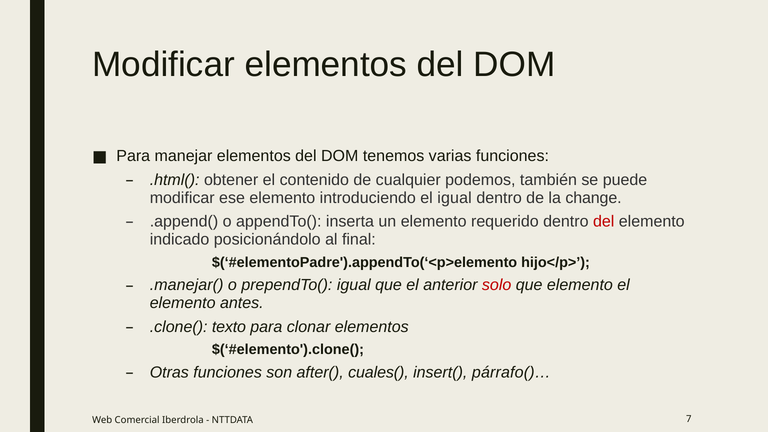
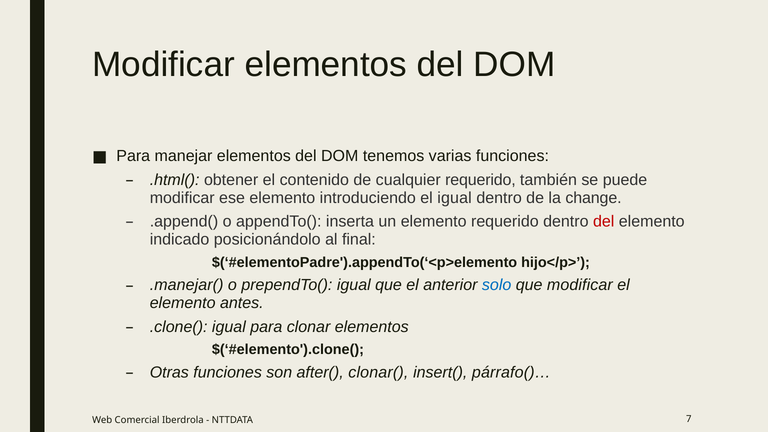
cualquier podemos: podemos -> requerido (480, 180)
solo colour: red -> blue (497, 285)
que elemento: elemento -> modificar (580, 285)
.clone( texto: texto -> igual (229, 327)
cuales(: cuales( -> clonar( (378, 372)
